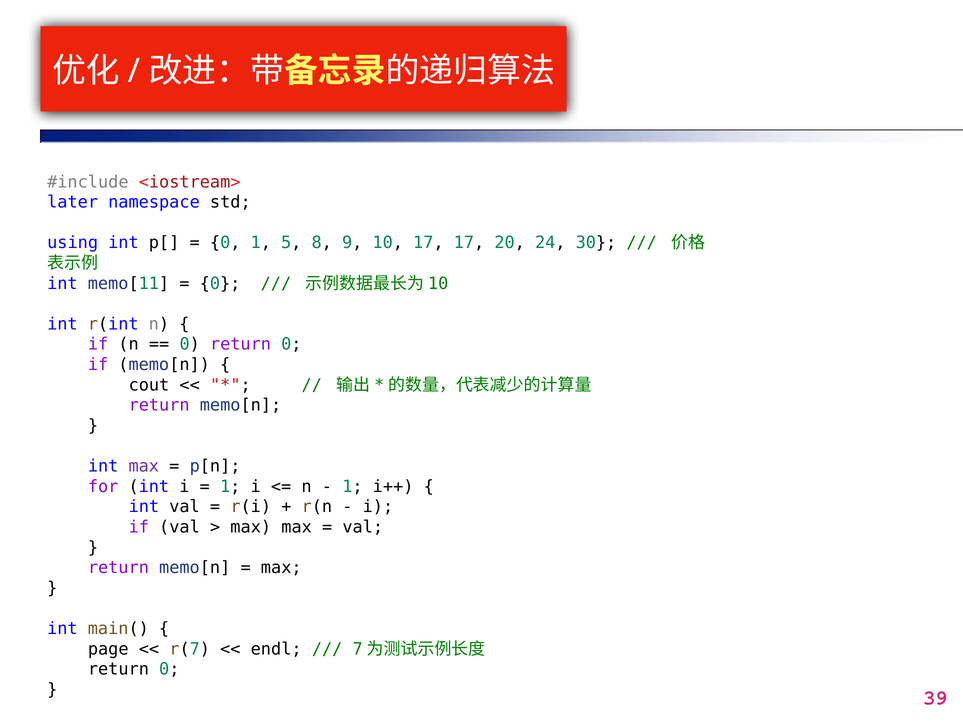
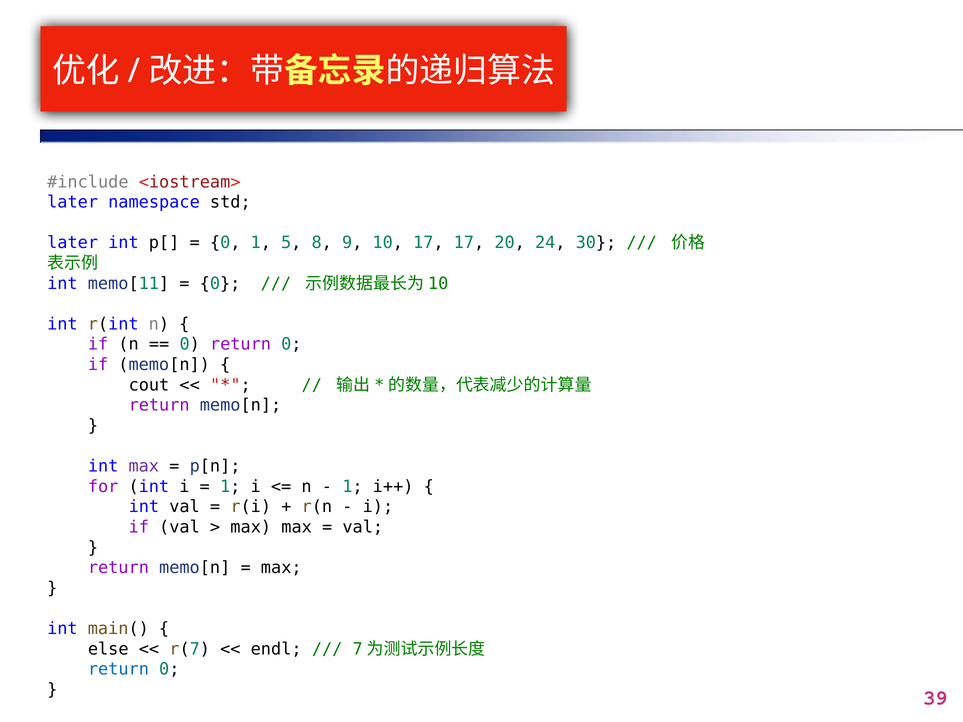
using: using -> later (73, 243)
page: page -> else (108, 649)
return colour: black -> blue (118, 670)
